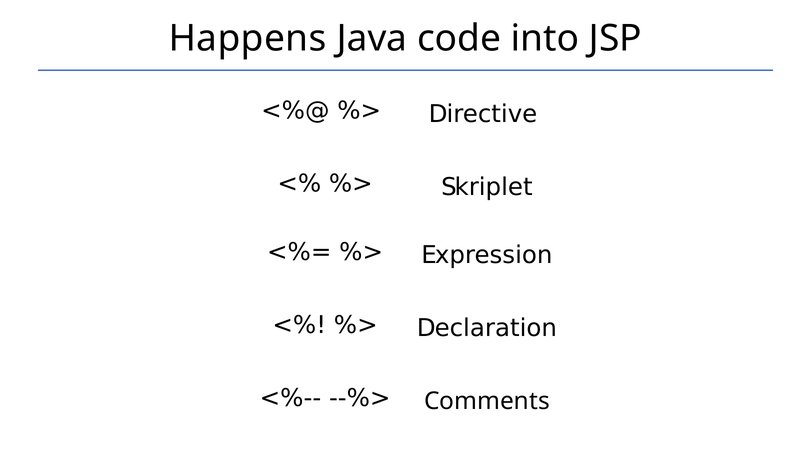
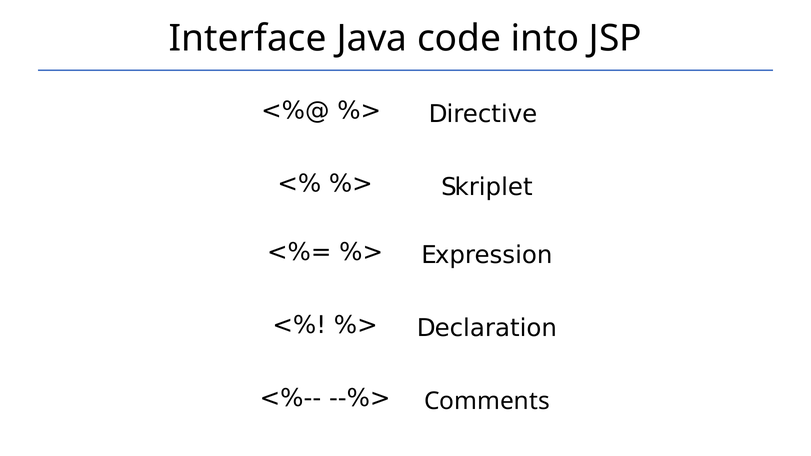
Happens: Happens -> Interface (248, 38)
